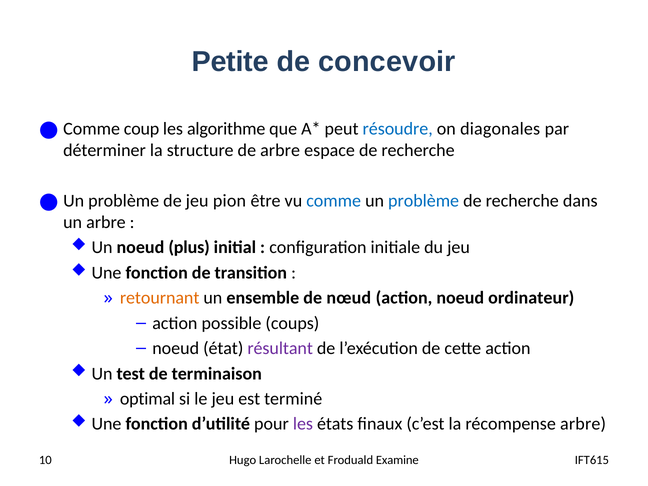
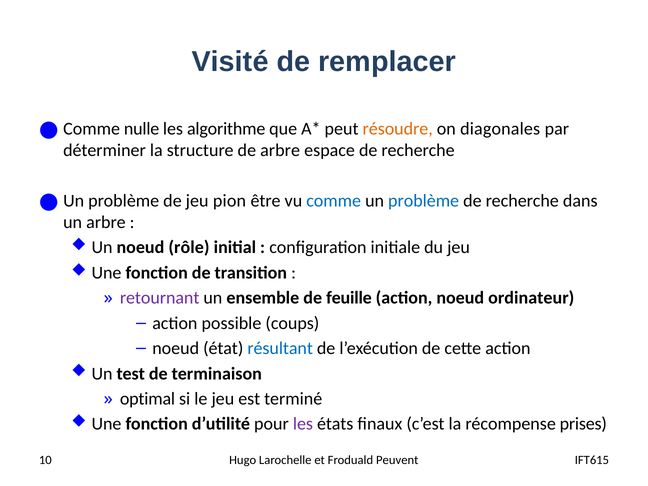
Petite: Petite -> Visité (230, 62)
concevoir: concevoir -> remplacer (387, 62)
coup: coup -> nulle (142, 129)
résoudre colour: blue -> orange (398, 129)
plus: plus -> rôle (189, 248)
retournant colour: orange -> purple (160, 298)
nœud: nœud -> feuille (349, 298)
résultant colour: purple -> blue (280, 348)
récompense arbre: arbre -> prises (583, 424)
Examine: Examine -> Peuvent (397, 460)
